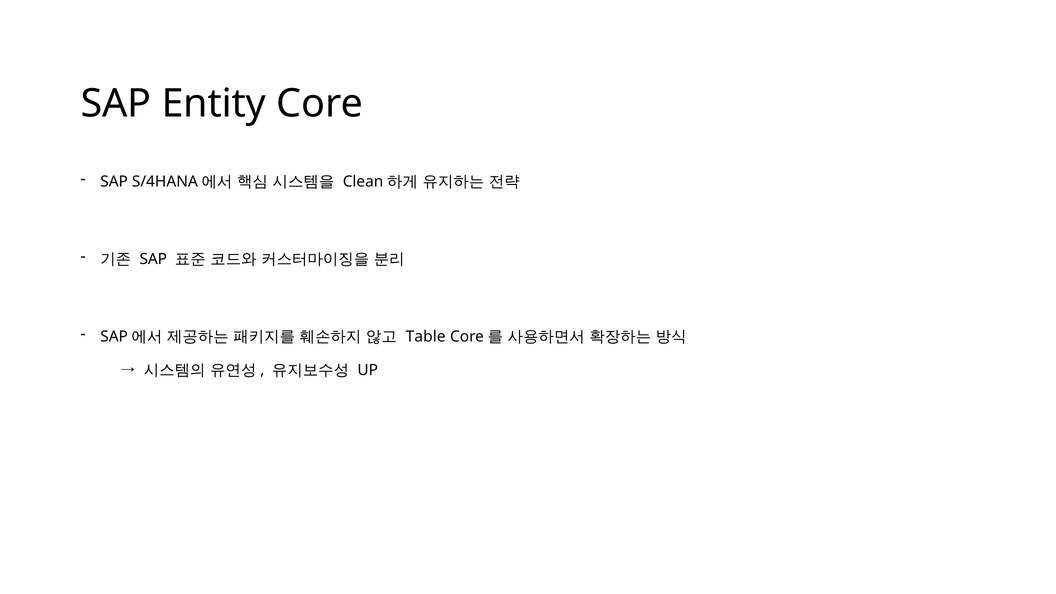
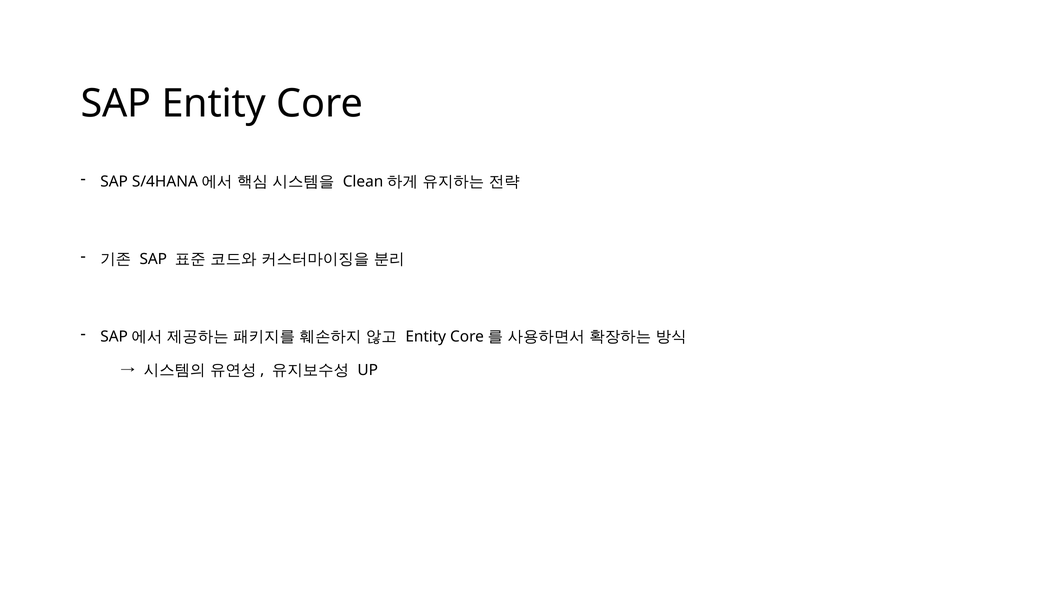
Table: Table -> Entity (426, 337)
